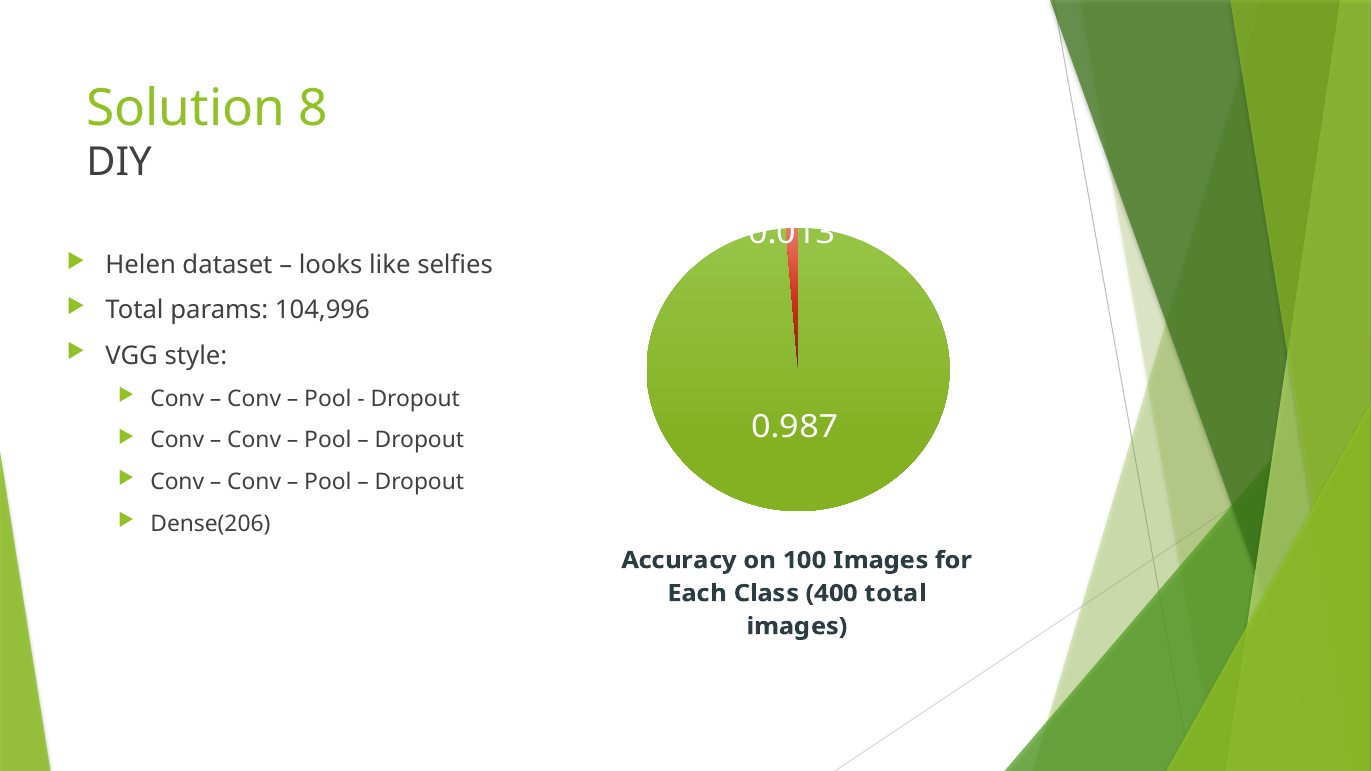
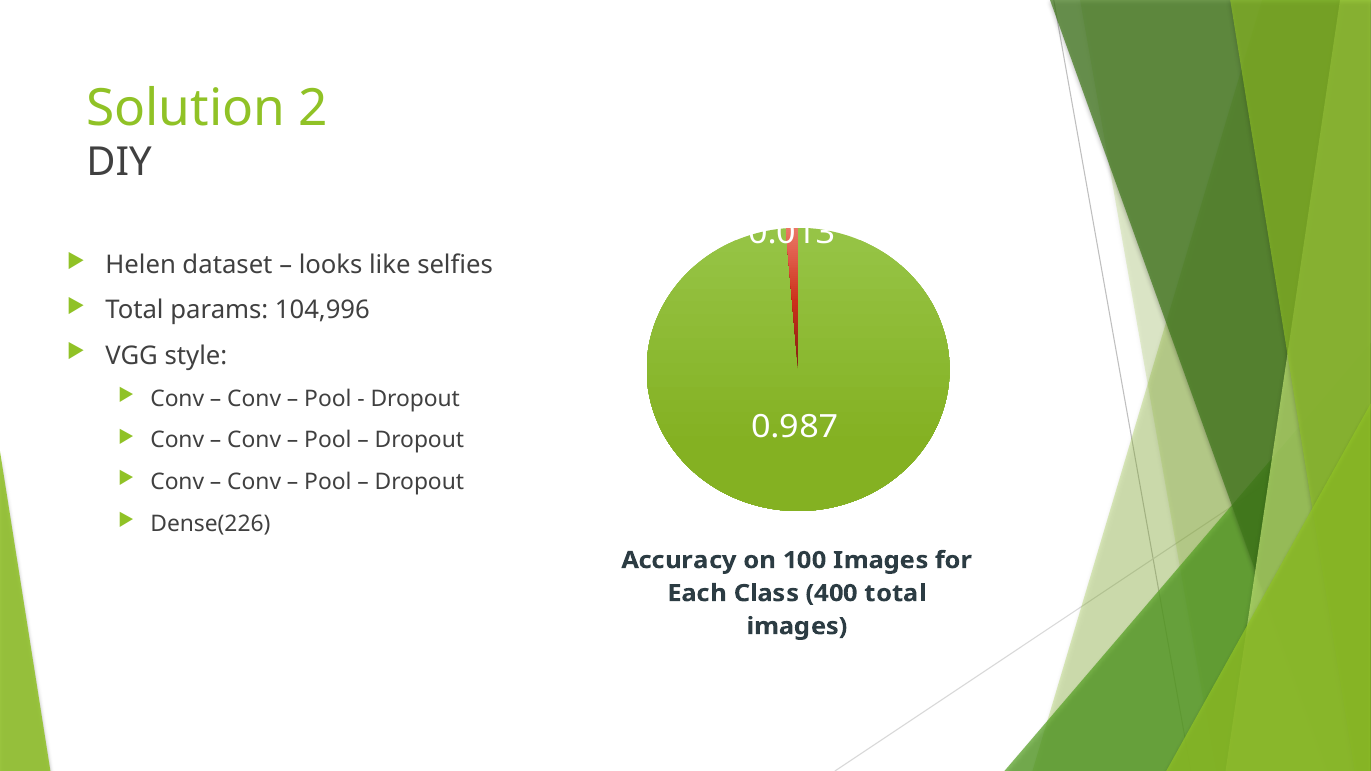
8: 8 -> 2 (313, 108)
Dense(206: Dense(206 -> Dense(226 (210, 524)
